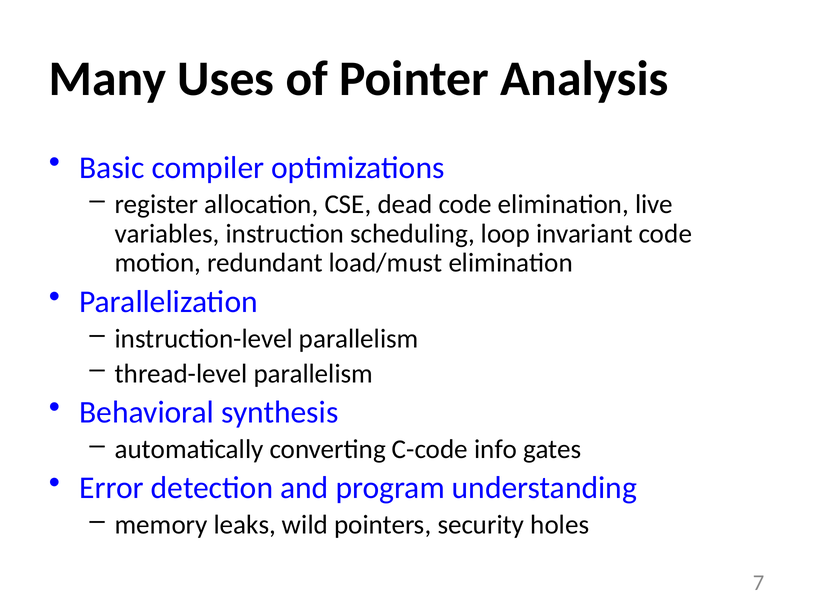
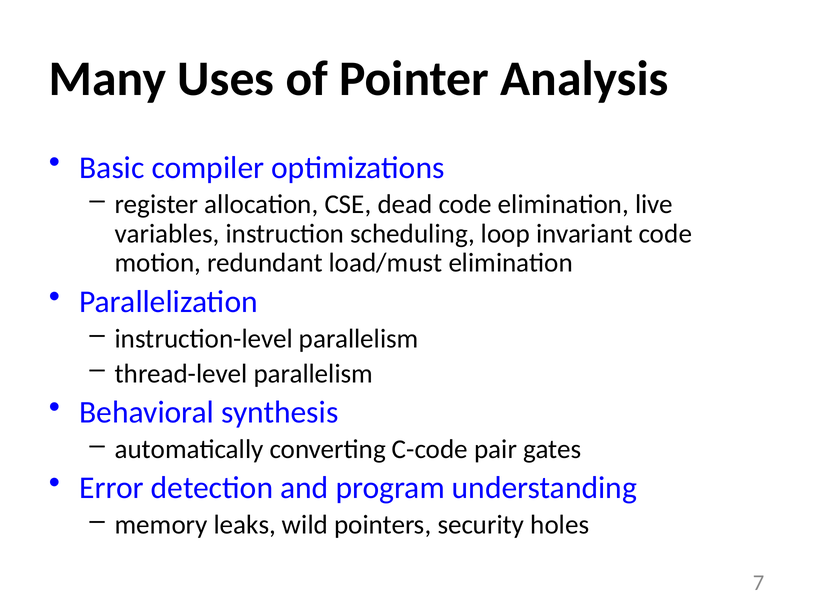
info: info -> pair (496, 449)
